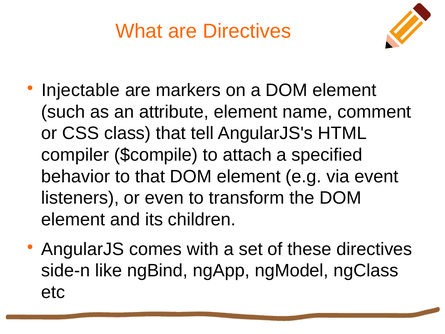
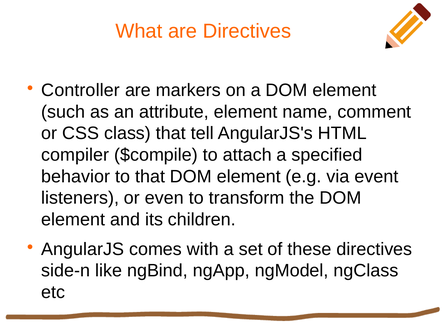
Injectable: Injectable -> Controller (81, 90)
